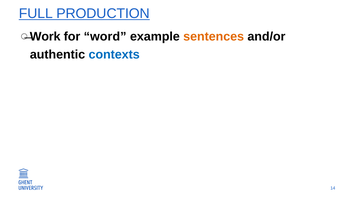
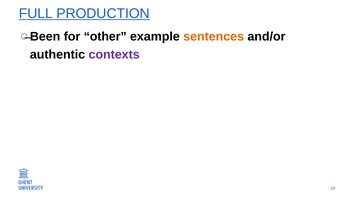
Work: Work -> Been (45, 37)
word: word -> other (105, 37)
contexts colour: blue -> purple (114, 55)
